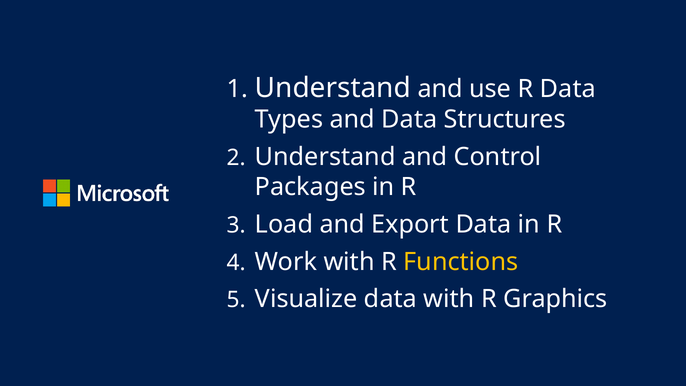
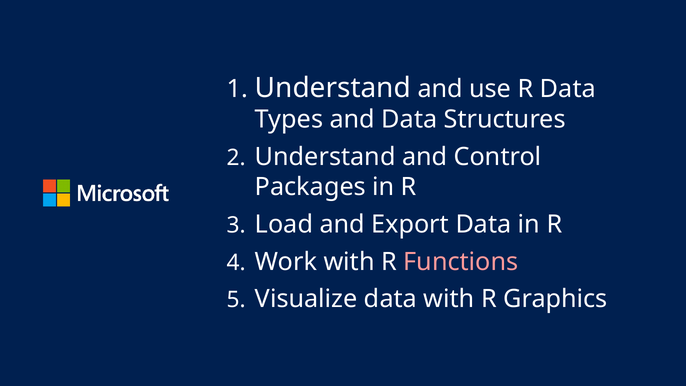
Functions colour: yellow -> pink (461, 262)
